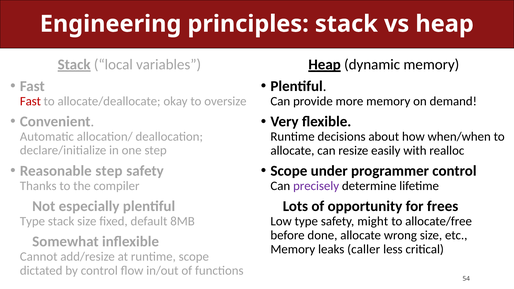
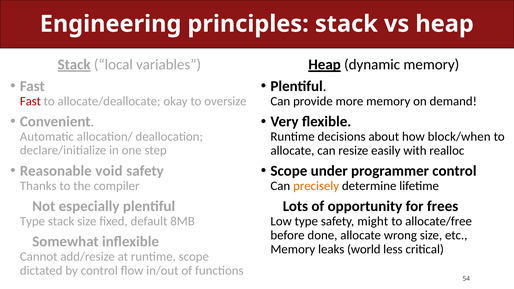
when/when: when/when -> block/when (459, 137)
Reasonable step: step -> void (109, 171)
precisely colour: purple -> orange (316, 186)
caller: caller -> world (364, 249)
